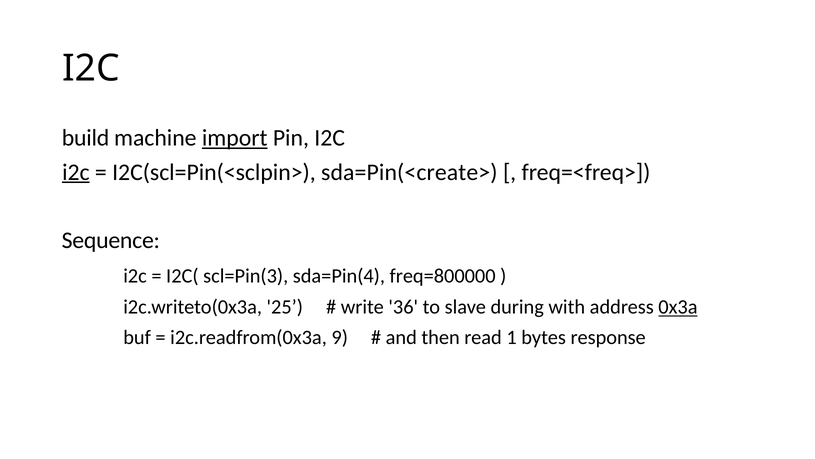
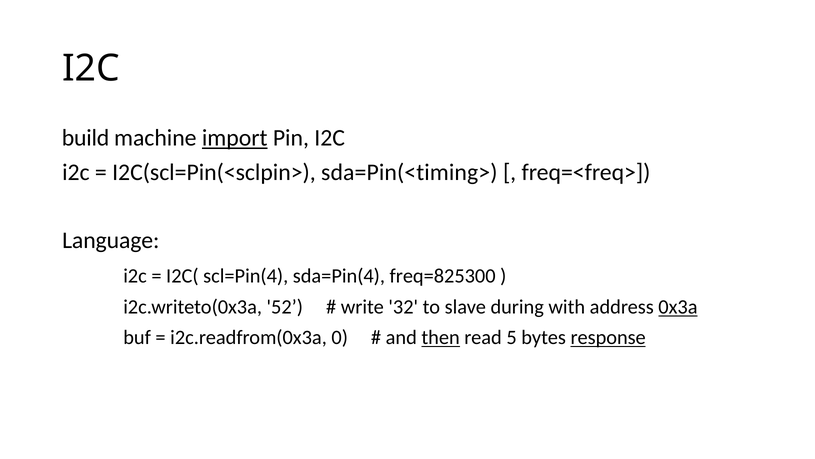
i2c underline: present -> none (76, 172)
sda=Pin(<create>: sda=Pin(<create> -> sda=Pin(<timing> (409, 172)
Sequence: Sequence -> Language (111, 240)
scl=Pin(3: scl=Pin(3 -> scl=Pin(4 (246, 276)
freq=800000: freq=800000 -> freq=825300 (443, 276)
25: 25 -> 52 (285, 307)
36: 36 -> 32 (403, 307)
9: 9 -> 0 (340, 337)
then underline: none -> present (441, 337)
1: 1 -> 5 (512, 337)
response underline: none -> present (608, 337)
